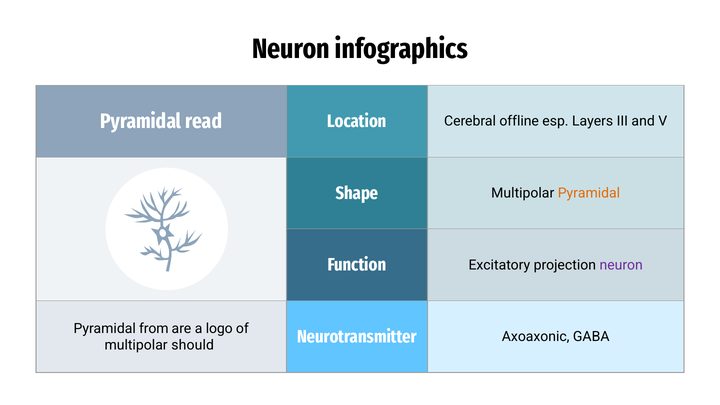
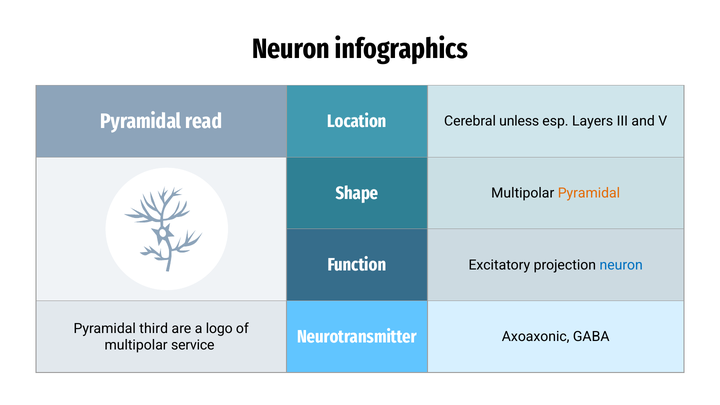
offline: offline -> unless (519, 121)
neuron colour: purple -> blue (621, 265)
from: from -> third (154, 329)
should: should -> service (193, 345)
